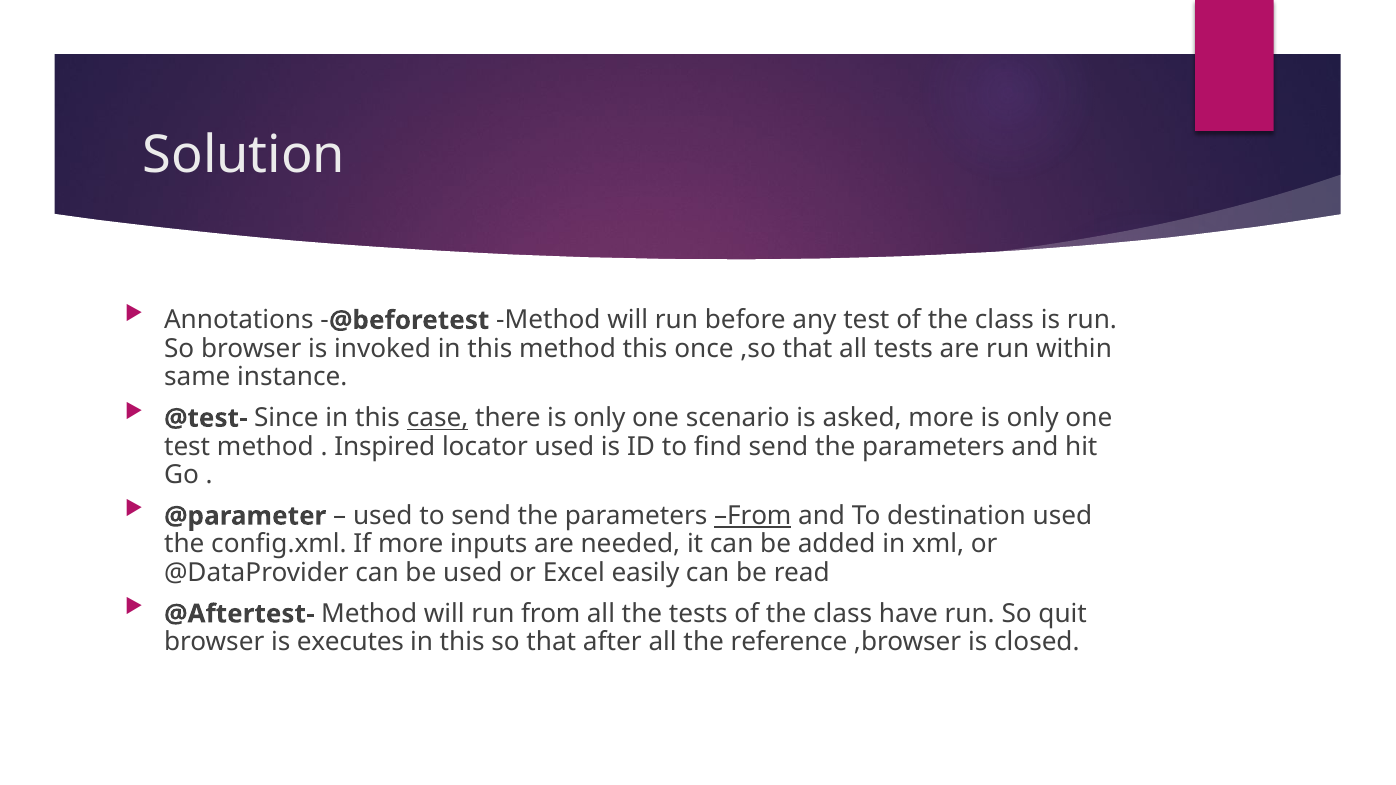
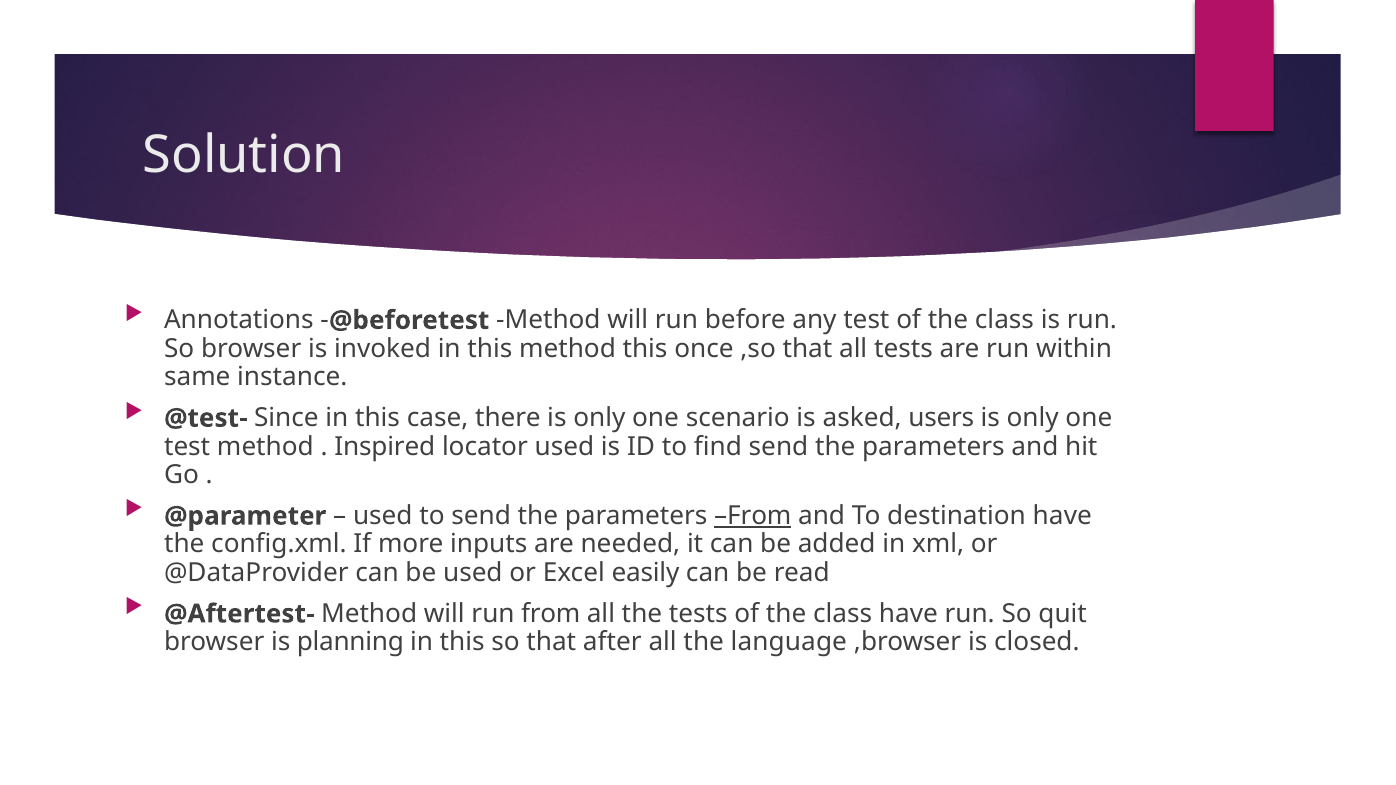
case underline: present -> none (438, 418)
asked more: more -> users (941, 418)
destination used: used -> have (1062, 516)
executes: executes -> planning (350, 642)
reference: reference -> language (789, 642)
